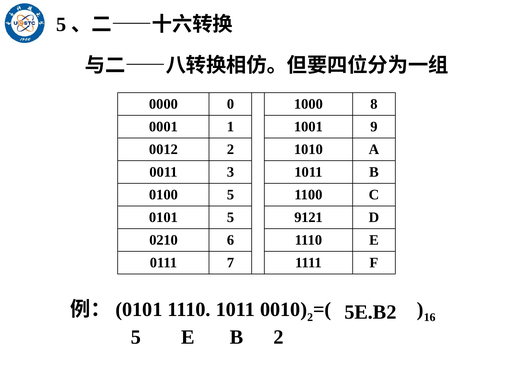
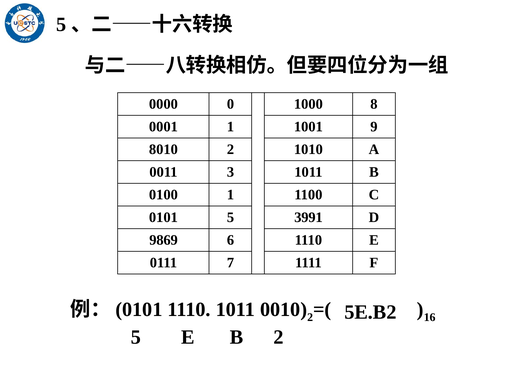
0012: 0012 -> 8010 (163, 149)
0100 5: 5 -> 1 (230, 195)
9121: 9121 -> 3991 (308, 217)
0210: 0210 -> 9869 (164, 240)
